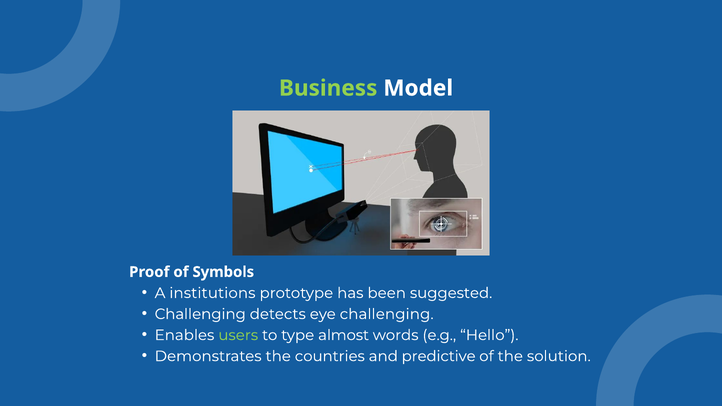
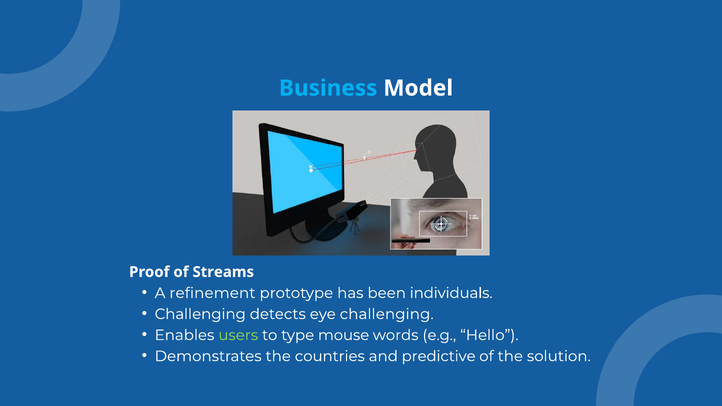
Business colour: light green -> light blue (328, 88)
Symbols: Symbols -> Streams (223, 272)
institutions: institutions -> refinement (212, 293)
suggested: suggested -> individuals (451, 293)
almost: almost -> mouse (344, 335)
